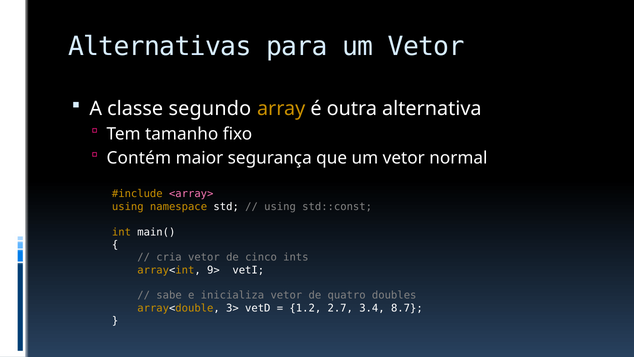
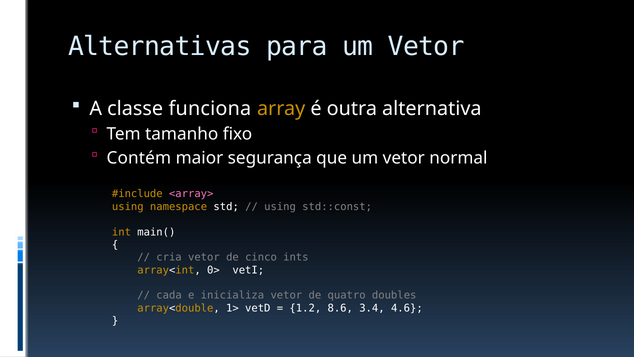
segundo: segundo -> funciona (210, 108)
9>: 9> -> 0> (213, 270)
sabe: sabe -> cada (169, 295)
3>: 3> -> 1> (232, 308)
2.7: 2.7 -> 8.6 (340, 308)
8.7: 8.7 -> 4.6 (407, 308)
